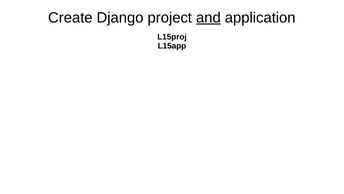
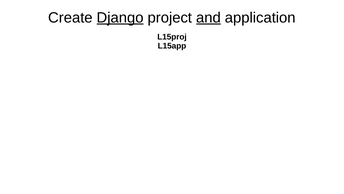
Django underline: none -> present (120, 18)
